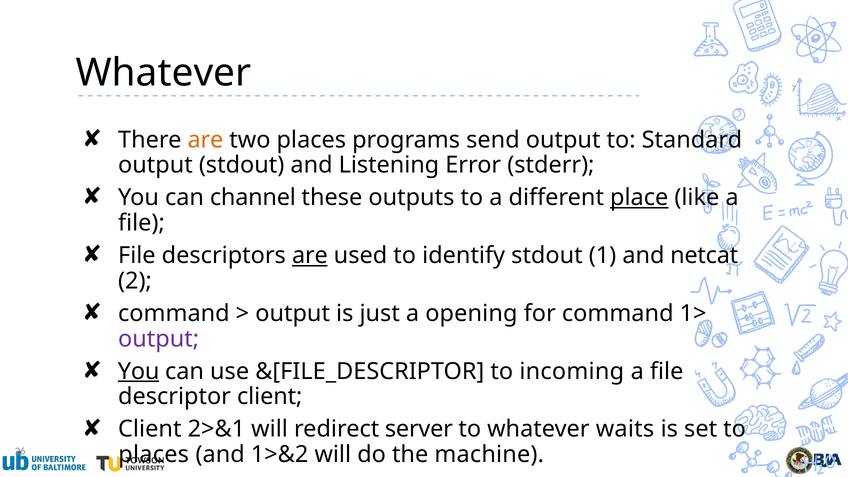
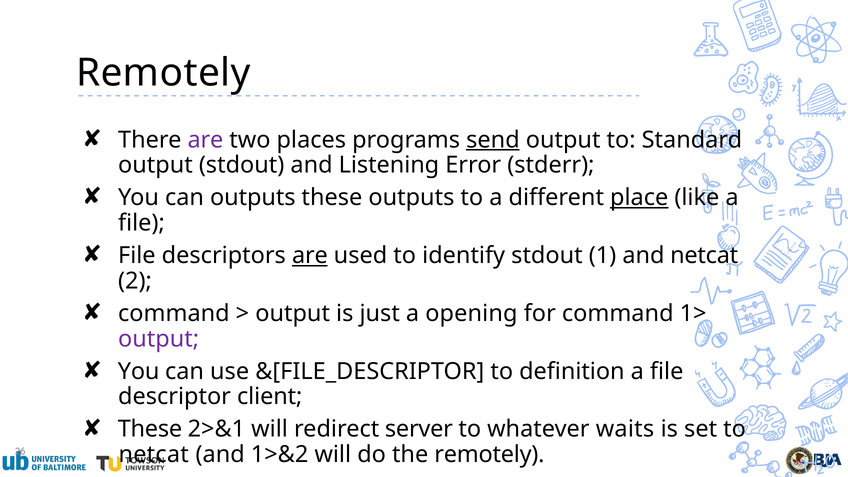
Whatever: Whatever -> Remotely (163, 73)
are colour: orange -> purple (205, 140)
send underline: none -> present (493, 140)
can channel: channel -> outputs (253, 198)
You underline: present -> none (139, 371)
incoming: incoming -> definition (572, 371)
Client: Client -> These (150, 429)
places: places -> netcat (154, 455)
the machine: machine -> remotely (489, 455)
